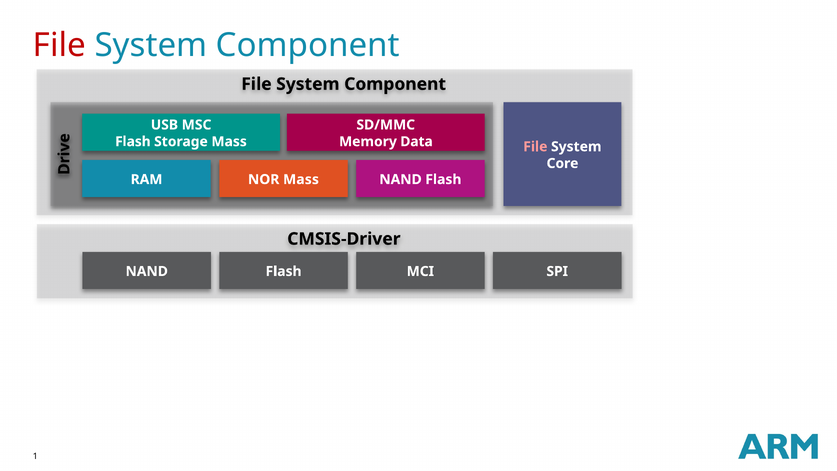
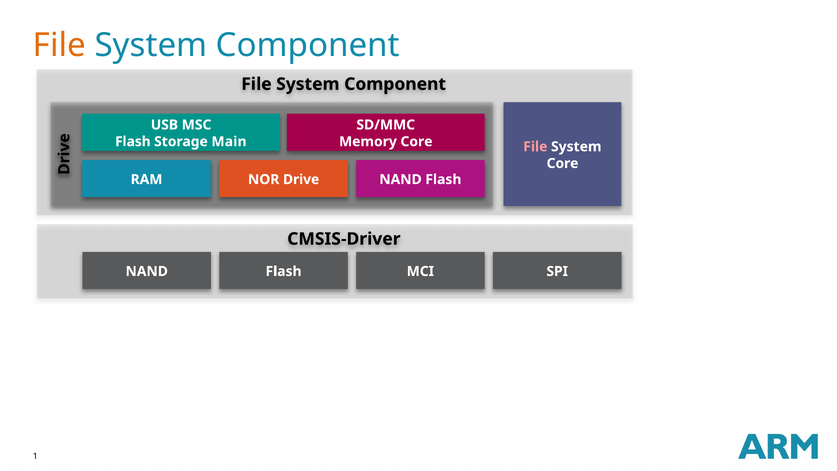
File colour: red -> orange (59, 45)
Storage Mass: Mass -> Main (229, 142)
Memory Data: Data -> Core (416, 142)
NOR Mass: Mass -> Drive (301, 179)
